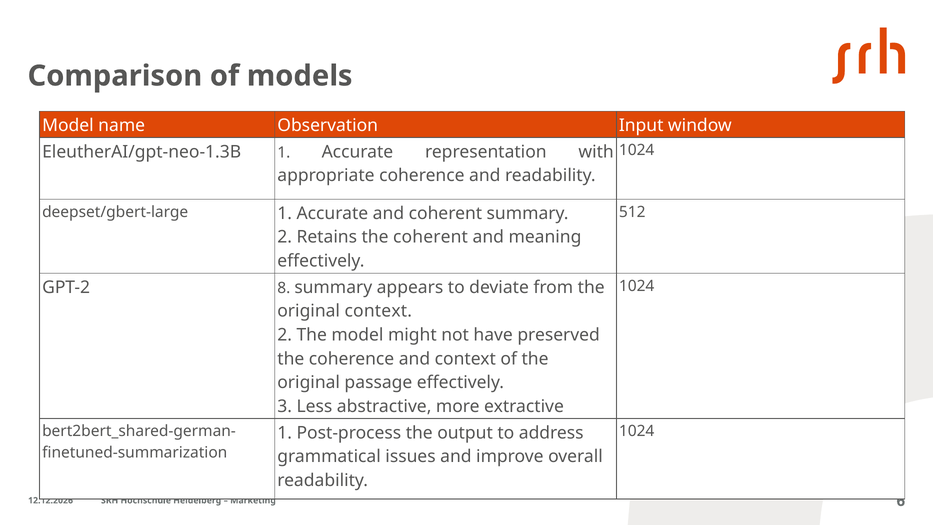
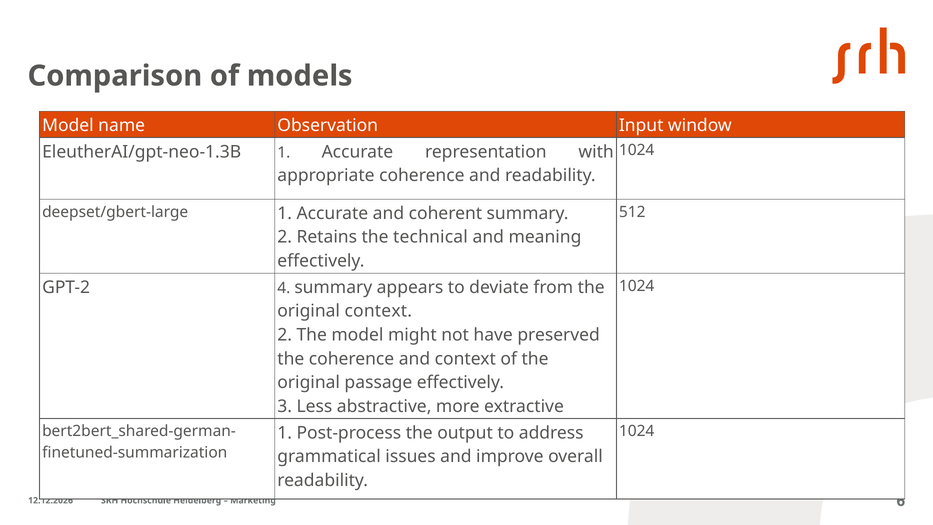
the coherent: coherent -> technical (430, 237)
8: 8 -> 4 (284, 288)
